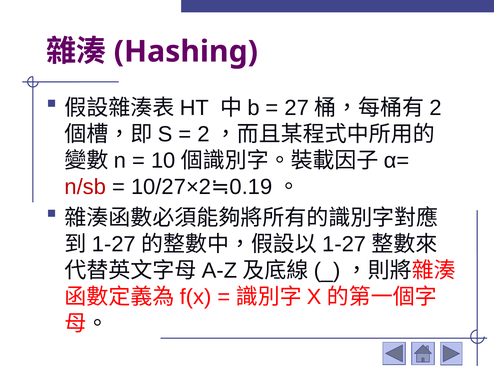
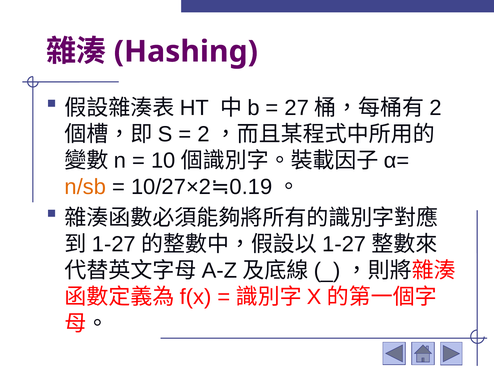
n/sb colour: red -> orange (85, 187)
